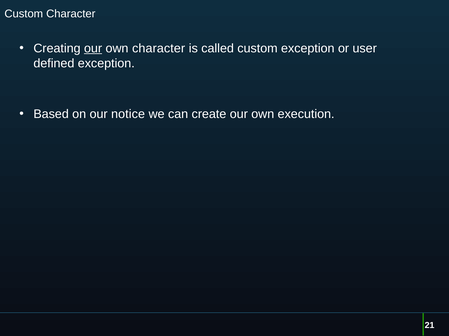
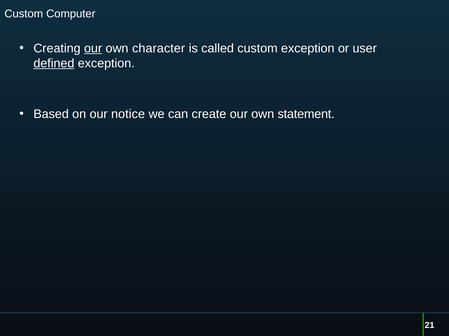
Custom Character: Character -> Computer (71, 14)
defined underline: none -> present (54, 64)
execution: execution -> statement (306, 114)
